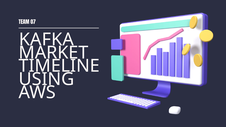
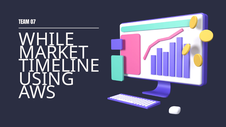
KAFKA: KAFKA -> WHILE (46, 40)
